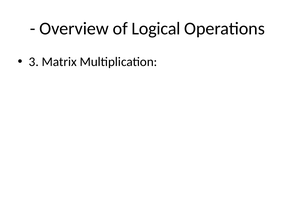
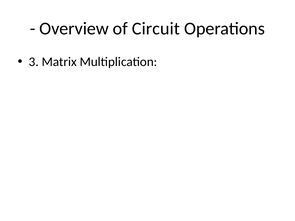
Logical: Logical -> Circuit (156, 29)
